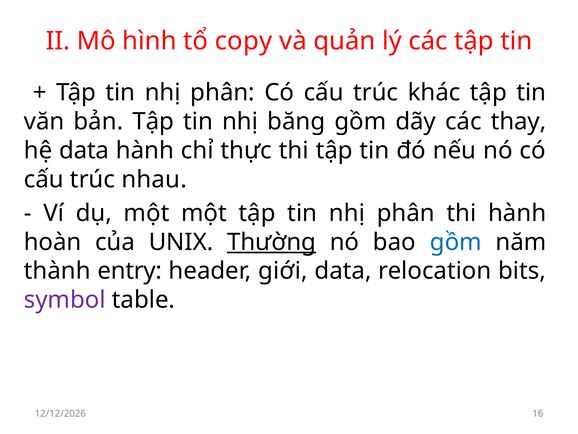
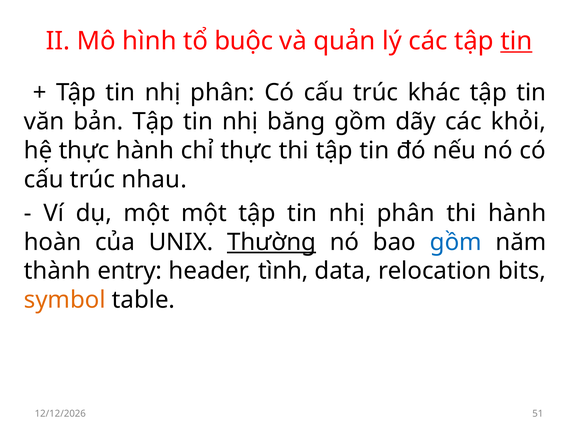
copy: copy -> buộc (244, 41)
tin underline: none -> present (516, 41)
thay: thay -> khỏi (518, 121)
hệ data: data -> thực (84, 150)
giới: giới -> tình (283, 271)
symbol colour: purple -> orange (65, 300)
16: 16 -> 51 (538, 413)
